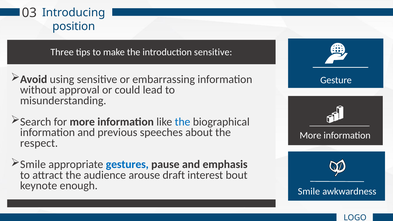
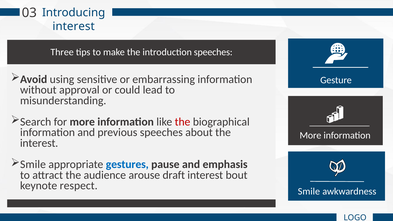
position: position -> interest (74, 26)
introduction sensitive: sensitive -> speeches (213, 52)
the colour: blue -> red (183, 122)
respect: respect -> interest (39, 143)
enough: enough -> respect (79, 186)
